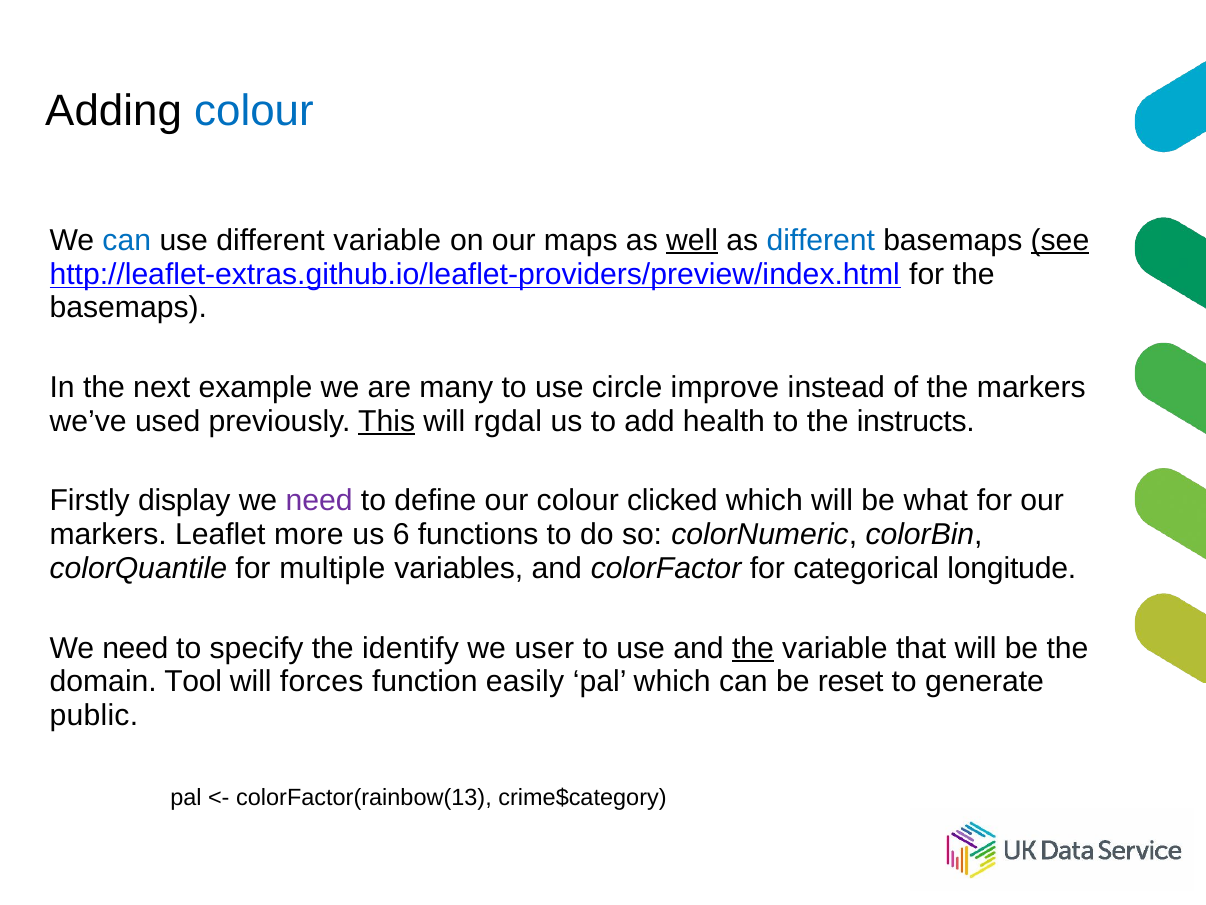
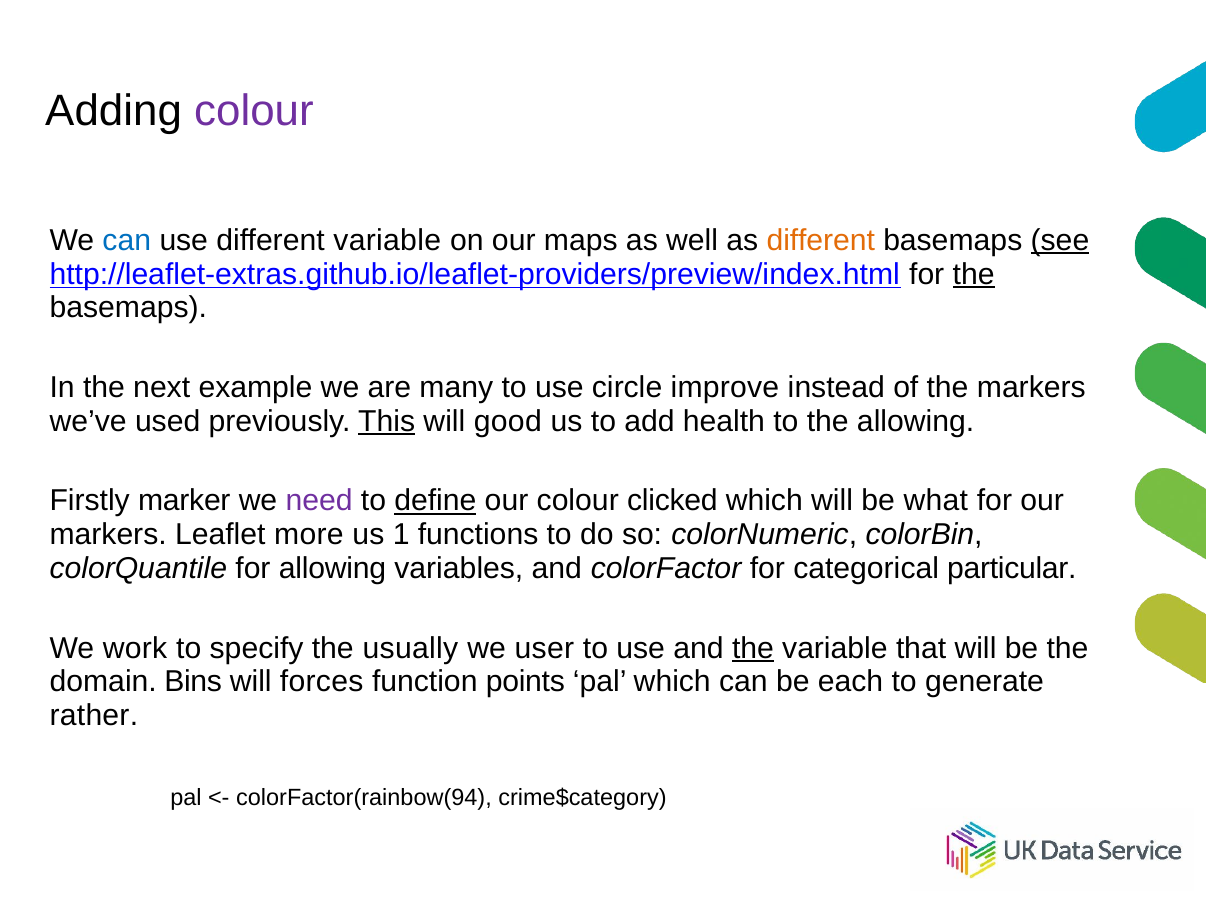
colour colour: blue -> purple (254, 110)
well underline: present -> none (692, 240)
different colour: blue -> orange (821, 240)
the underline: none -> present (974, 274)
rgdal: rgdal -> good (508, 421)
the instructs: instructs -> allowing (916, 421)
display: display -> marker (184, 501)
define underline: none -> present (435, 501)
6: 6 -> 1 (401, 534)
for multiple: multiple -> allowing (333, 568)
longitude: longitude -> particular (1012, 568)
need: need -> work (135, 648)
identify: identify -> usually (410, 648)
Tool: Tool -> Bins (193, 681)
easily: easily -> points (525, 681)
reset: reset -> each (851, 681)
public: public -> rather (94, 715)
colorFactor(rainbow(13: colorFactor(rainbow(13 -> colorFactor(rainbow(94 (364, 797)
